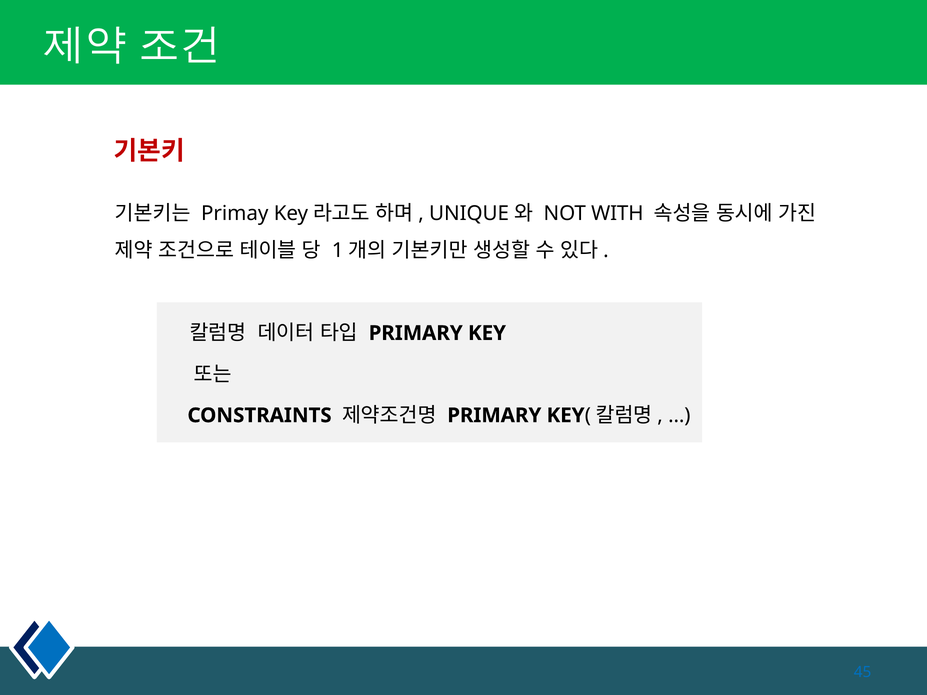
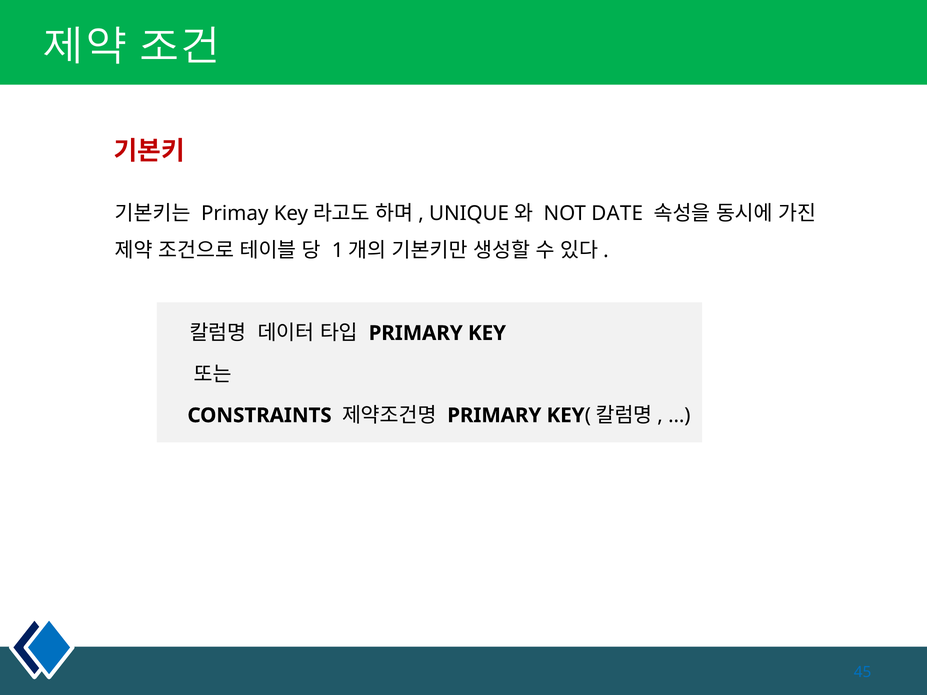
WITH: WITH -> DATE (617, 214)
